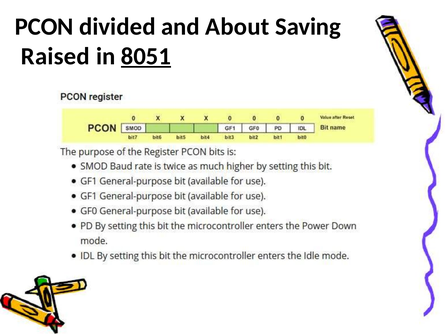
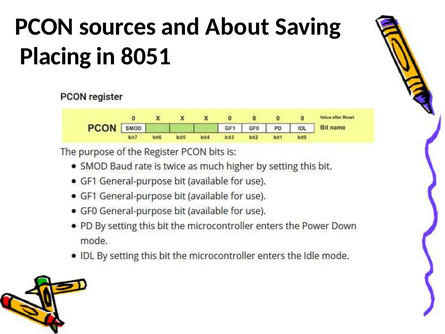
divided: divided -> sources (117, 27)
Raised: Raised -> Placing (56, 56)
8051 underline: present -> none (146, 56)
